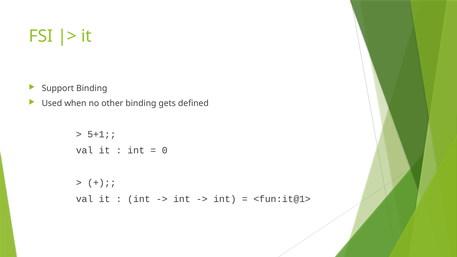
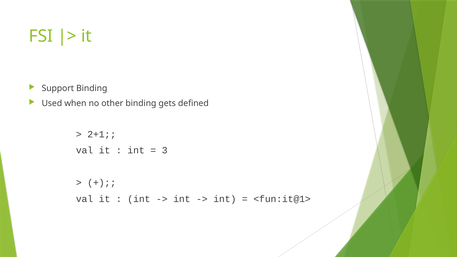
5+1: 5+1 -> 2+1 (102, 134)
0: 0 -> 3 (165, 150)
